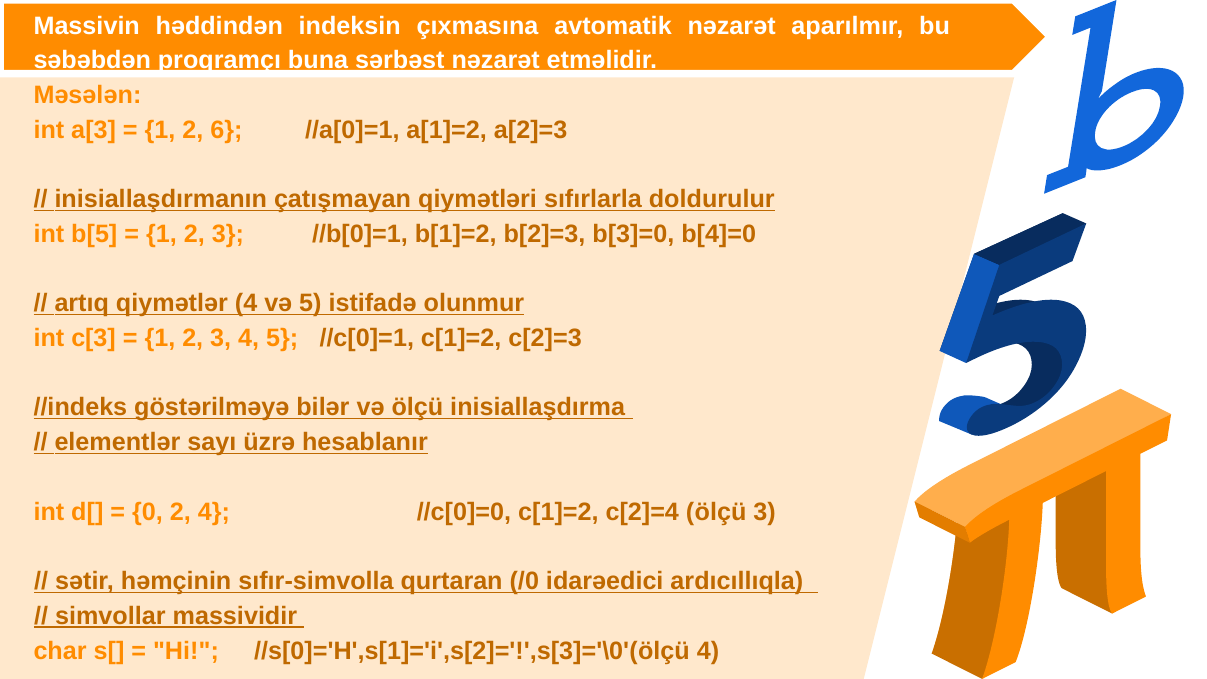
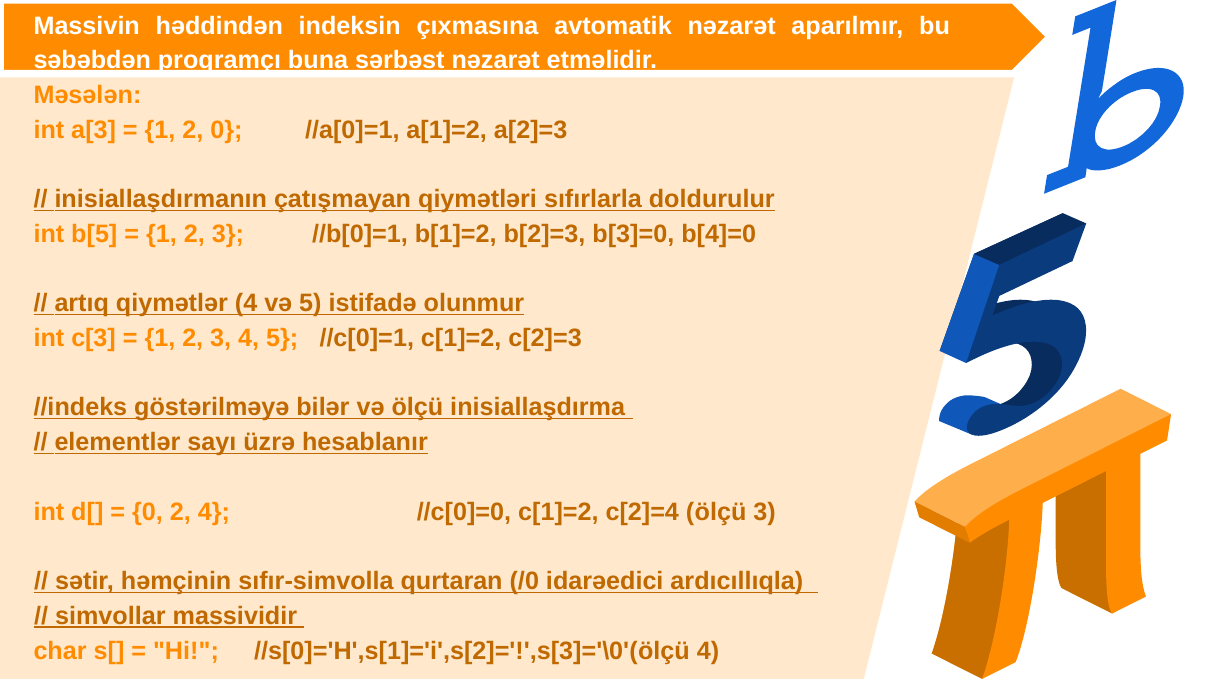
2 6: 6 -> 0 (227, 130)
